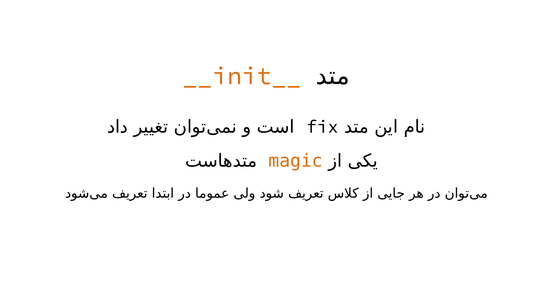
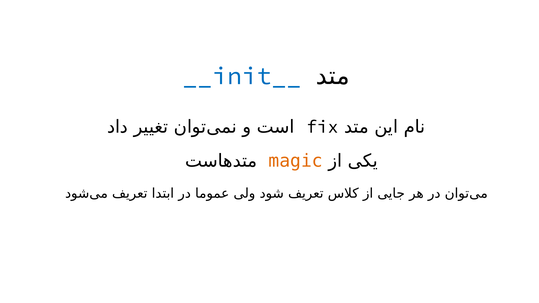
__init__ colour: orange -> blue (242, 76)
